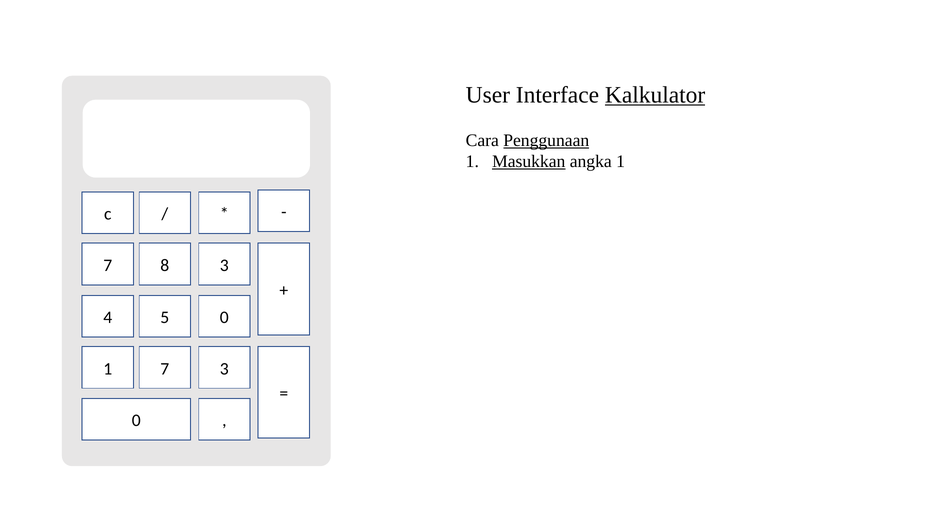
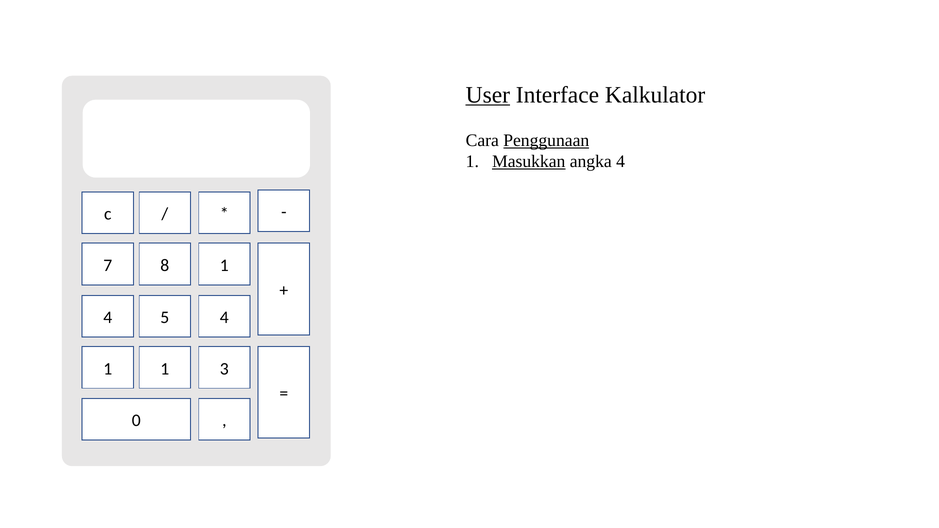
User underline: none -> present (488, 95)
Kalkulator underline: present -> none (655, 95)
angka 1: 1 -> 4 (621, 161)
8 3: 3 -> 1 (224, 265)
5 0: 0 -> 4 (224, 318)
1 7: 7 -> 1 (165, 369)
